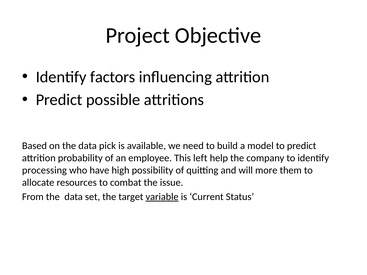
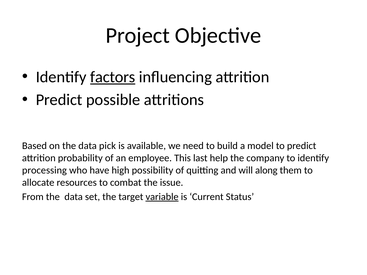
factors underline: none -> present (113, 77)
left: left -> last (200, 158)
more: more -> along (266, 170)
